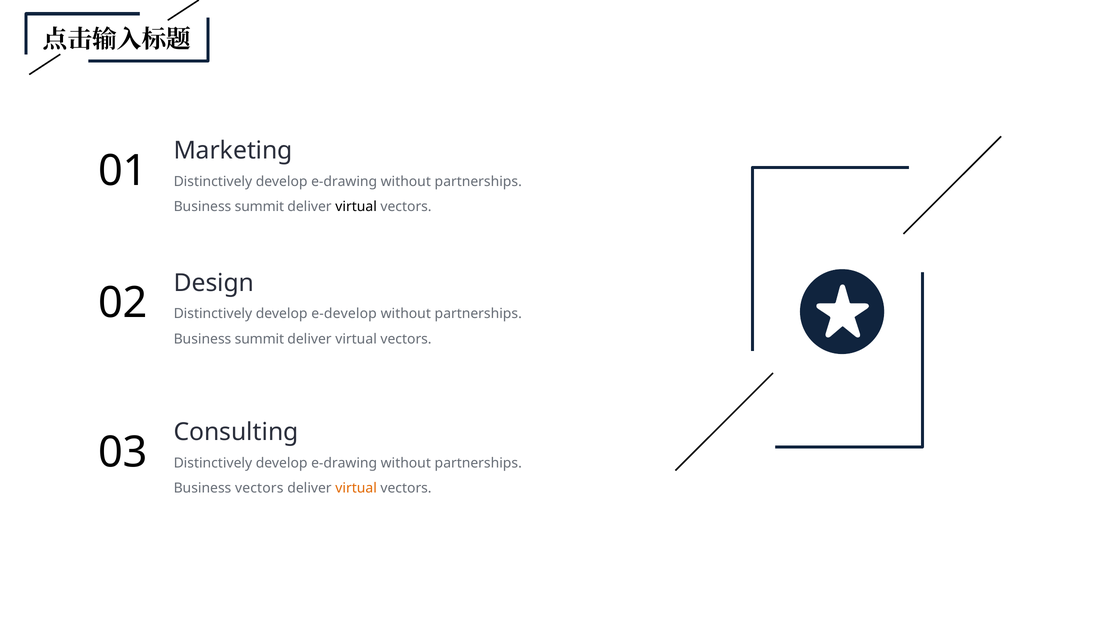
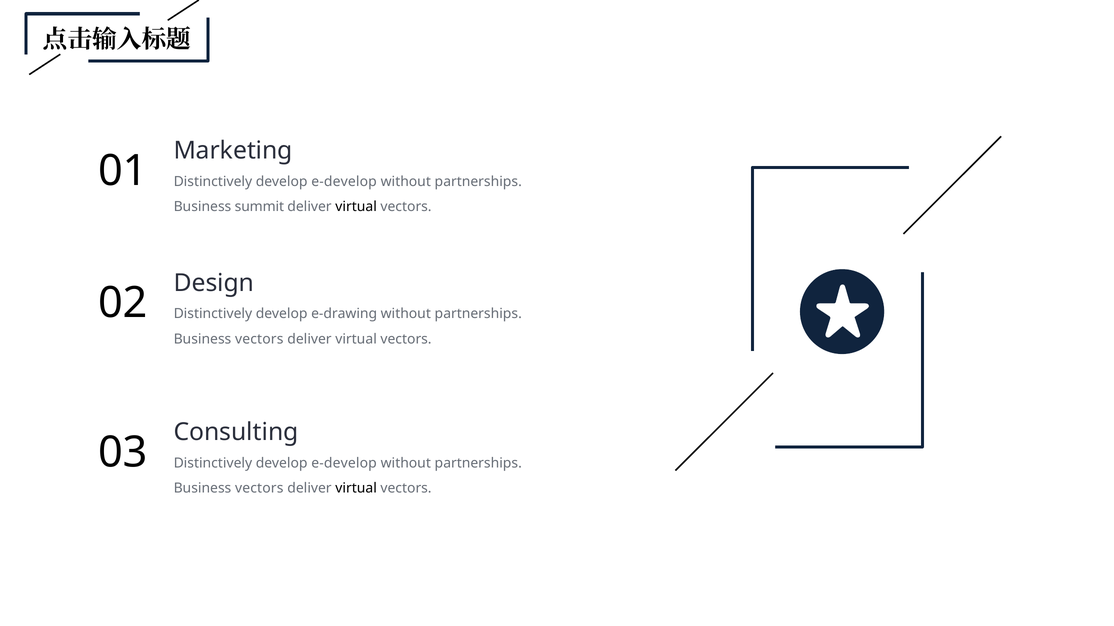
e-drawing: e-drawing -> e-develop (344, 182)
e-develop: e-develop -> e-drawing (344, 314)
summit: summit -> vectors (259, 339)
e-drawing: e-drawing -> e-develop (344, 464)
virtual colour: orange -> black (356, 489)
